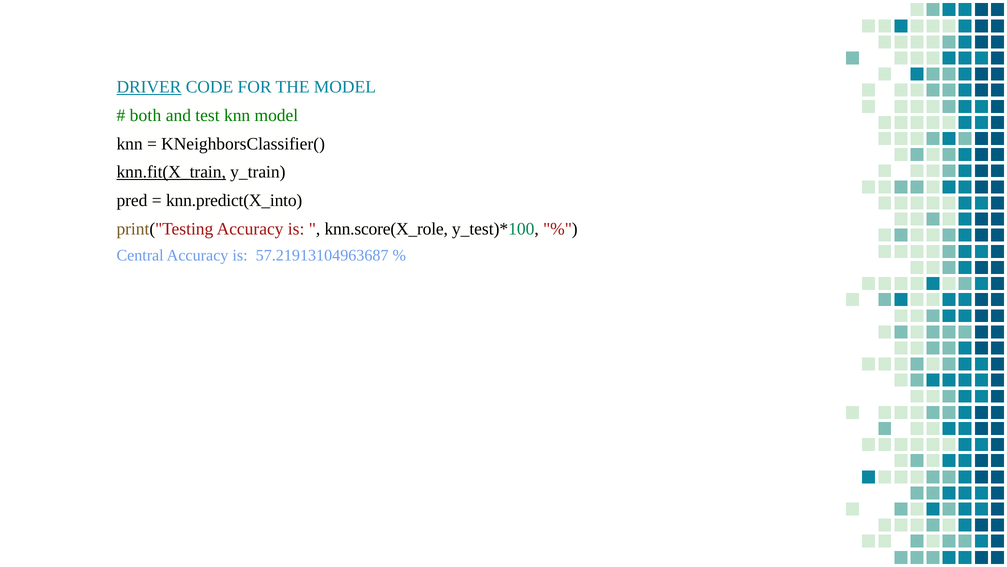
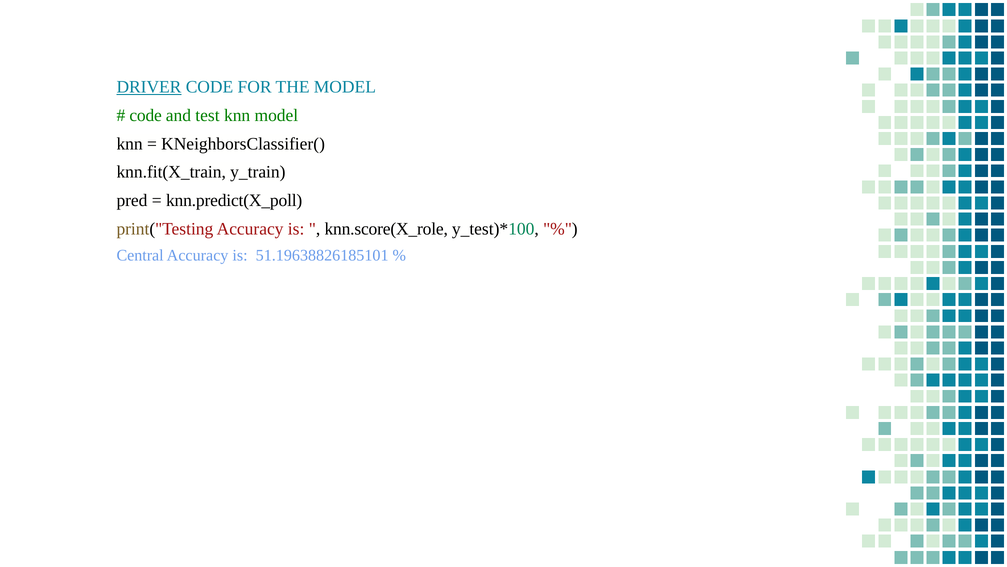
both: both -> code (146, 115)
knn.fit(X_train underline: present -> none (171, 172)
knn.predict(X_into: knn.predict(X_into -> knn.predict(X_poll (234, 200)
57.21913104963687: 57.21913104963687 -> 51.19638826185101 (322, 255)
